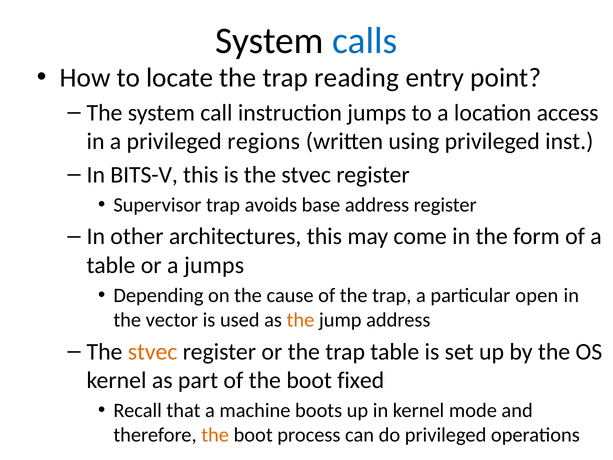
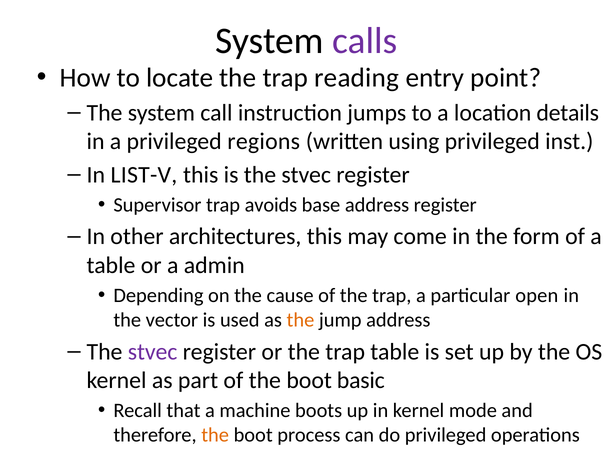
calls colour: blue -> purple (365, 41)
access: access -> details (568, 113)
BITS-V: BITS-V -> LIST-V (144, 175)
a jumps: jumps -> admin (214, 265)
stvec colour: orange -> purple (153, 351)
fixed: fixed -> basic (361, 380)
